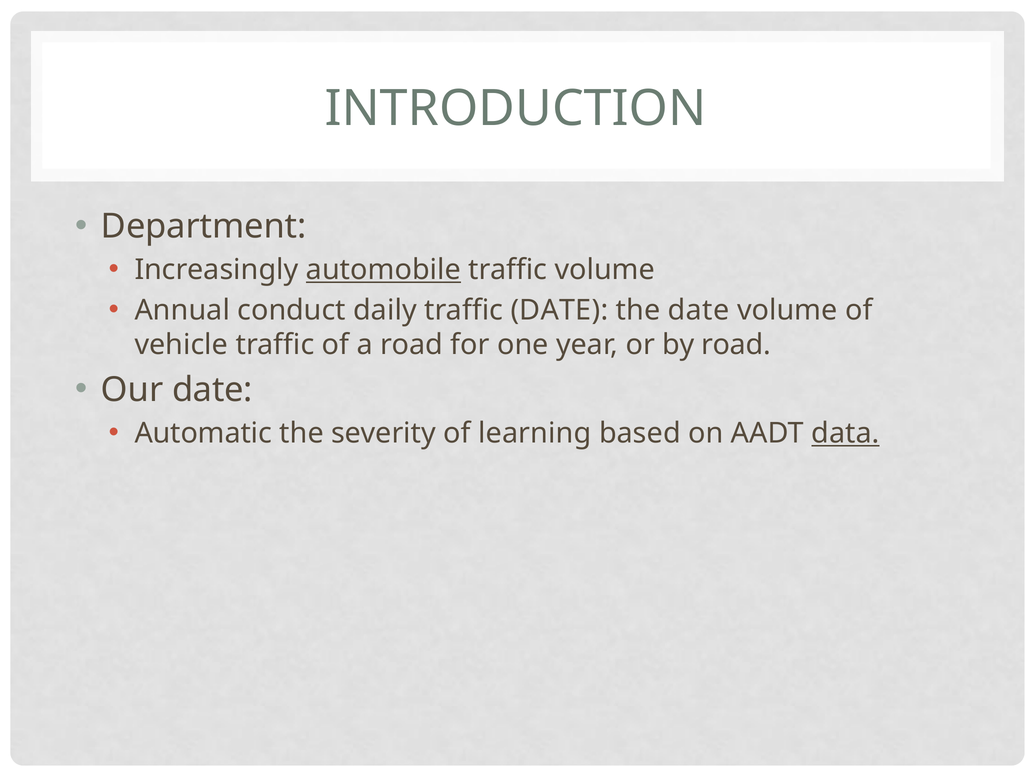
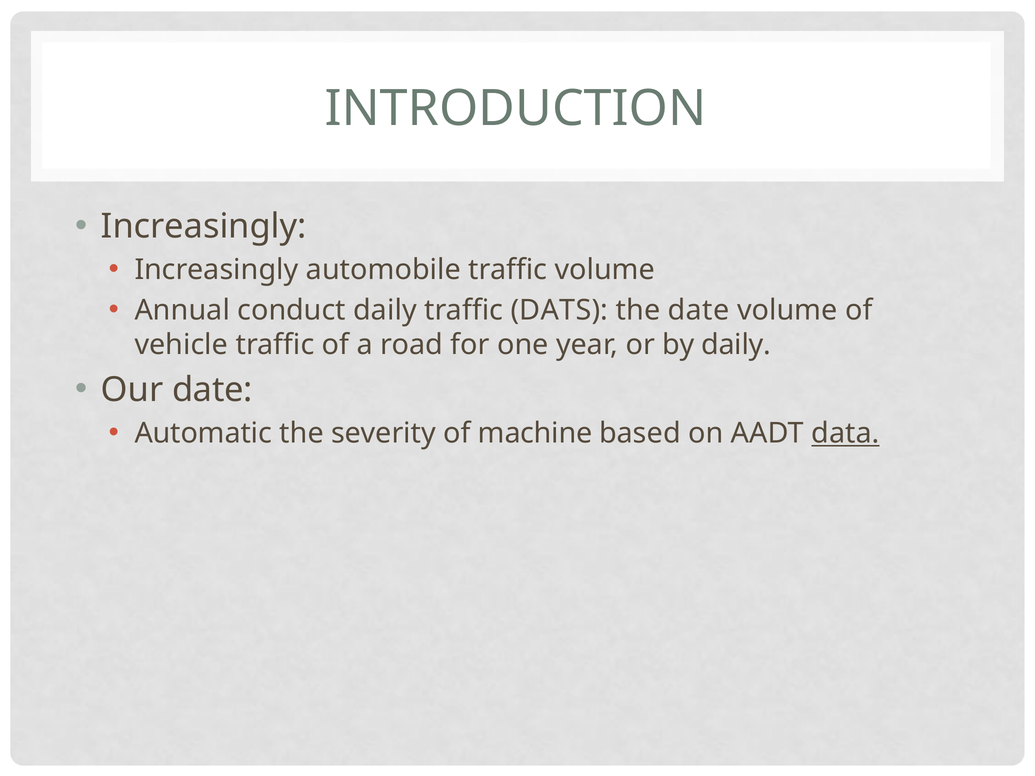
Department: Department -> Increasingly (204, 227)
automobile underline: present -> none (383, 270)
traffic DATE: DATE -> DATS (559, 310)
by road: road -> daily (736, 345)
learning: learning -> machine (535, 433)
